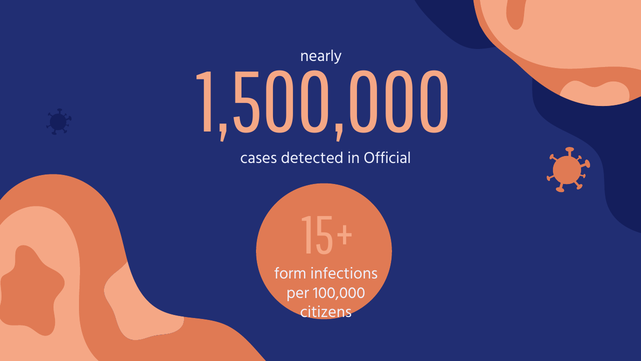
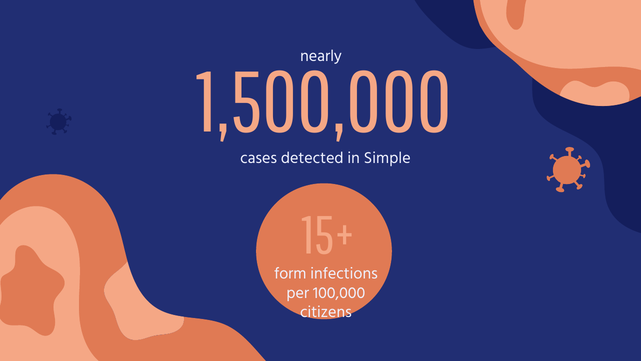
Official: Official -> Simple (387, 158)
